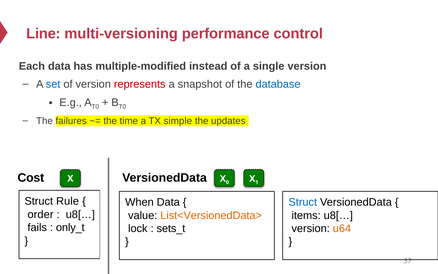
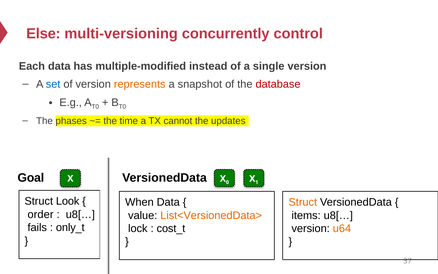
Line: Line -> Else (43, 34)
performance: performance -> concurrently (226, 34)
represents colour: red -> orange (140, 84)
database colour: blue -> red (278, 84)
failures: failures -> phases (71, 121)
simple: simple -> cannot (178, 121)
Cost: Cost -> Goal (31, 177)
Rule: Rule -> Look (68, 201)
Struct colour: blue -> orange (303, 202)
sets_t: sets_t -> cost_t (171, 228)
